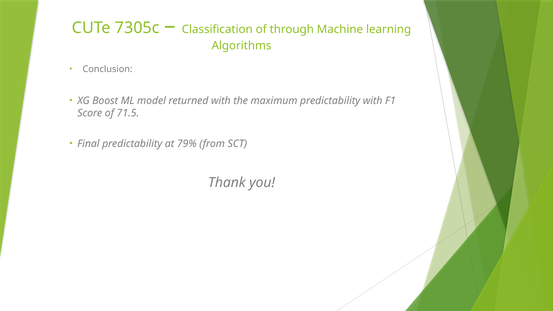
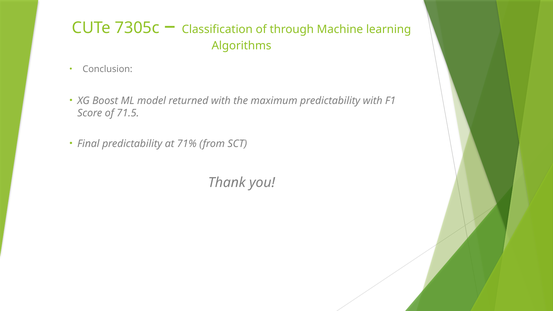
79%: 79% -> 71% (187, 144)
